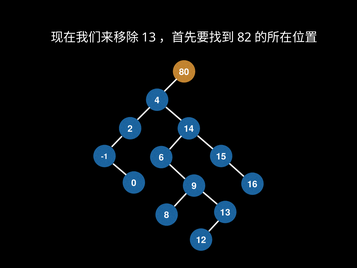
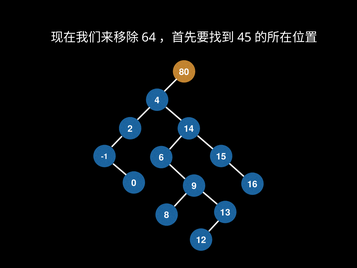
13: 13 -> 64 (149, 37)
82: 82 -> 45 (244, 37)
